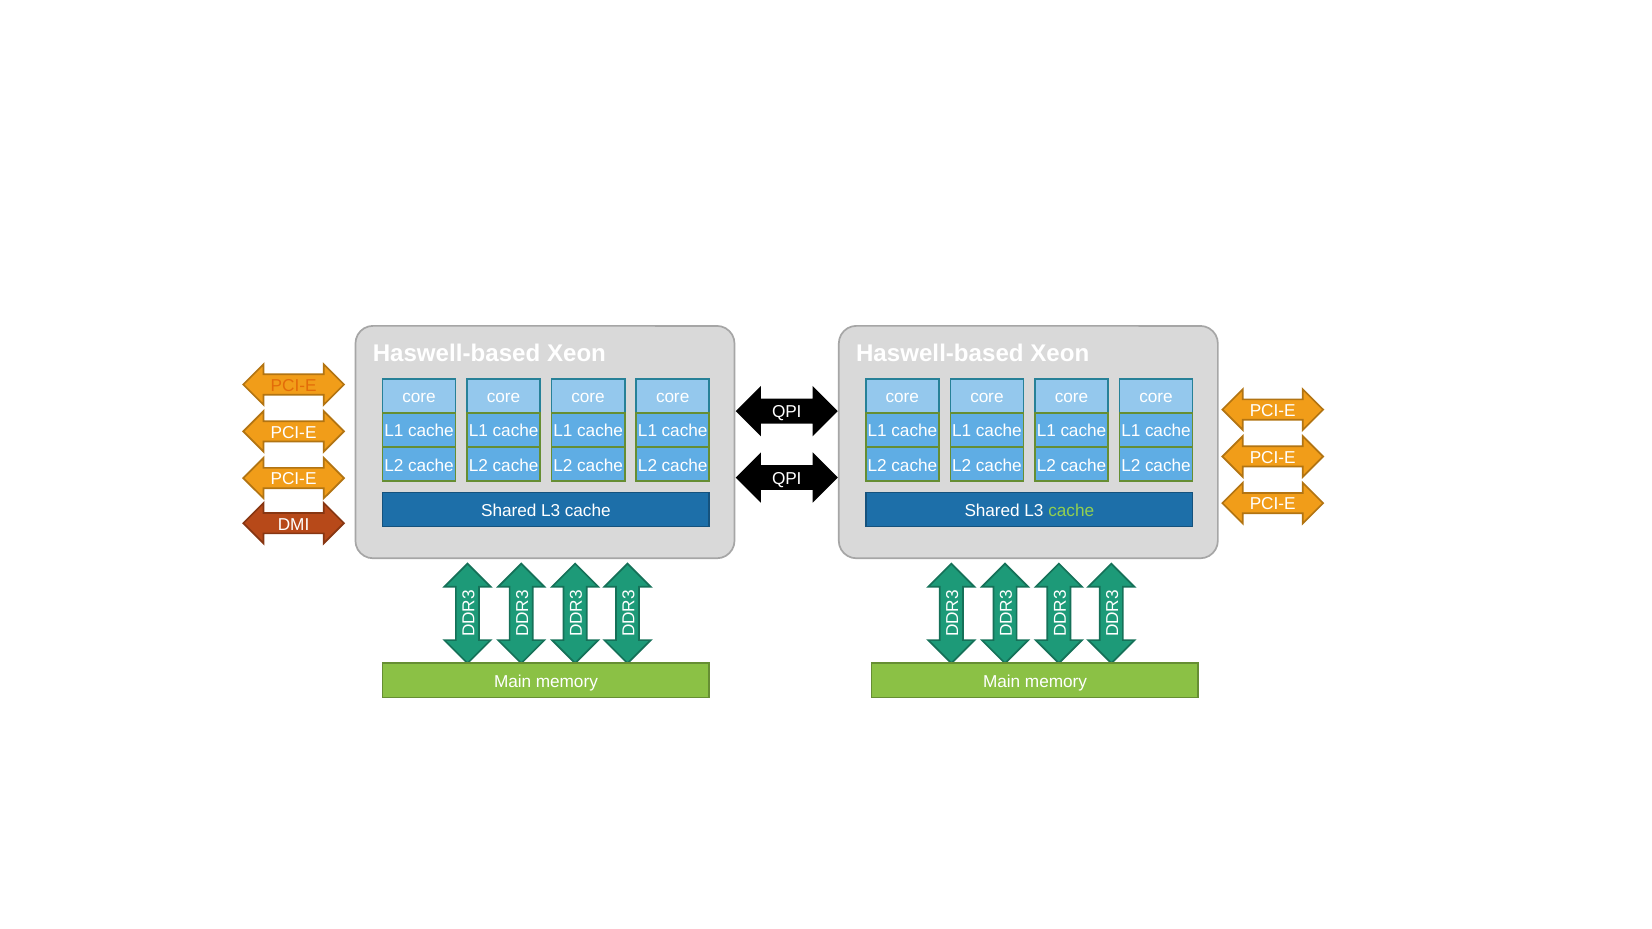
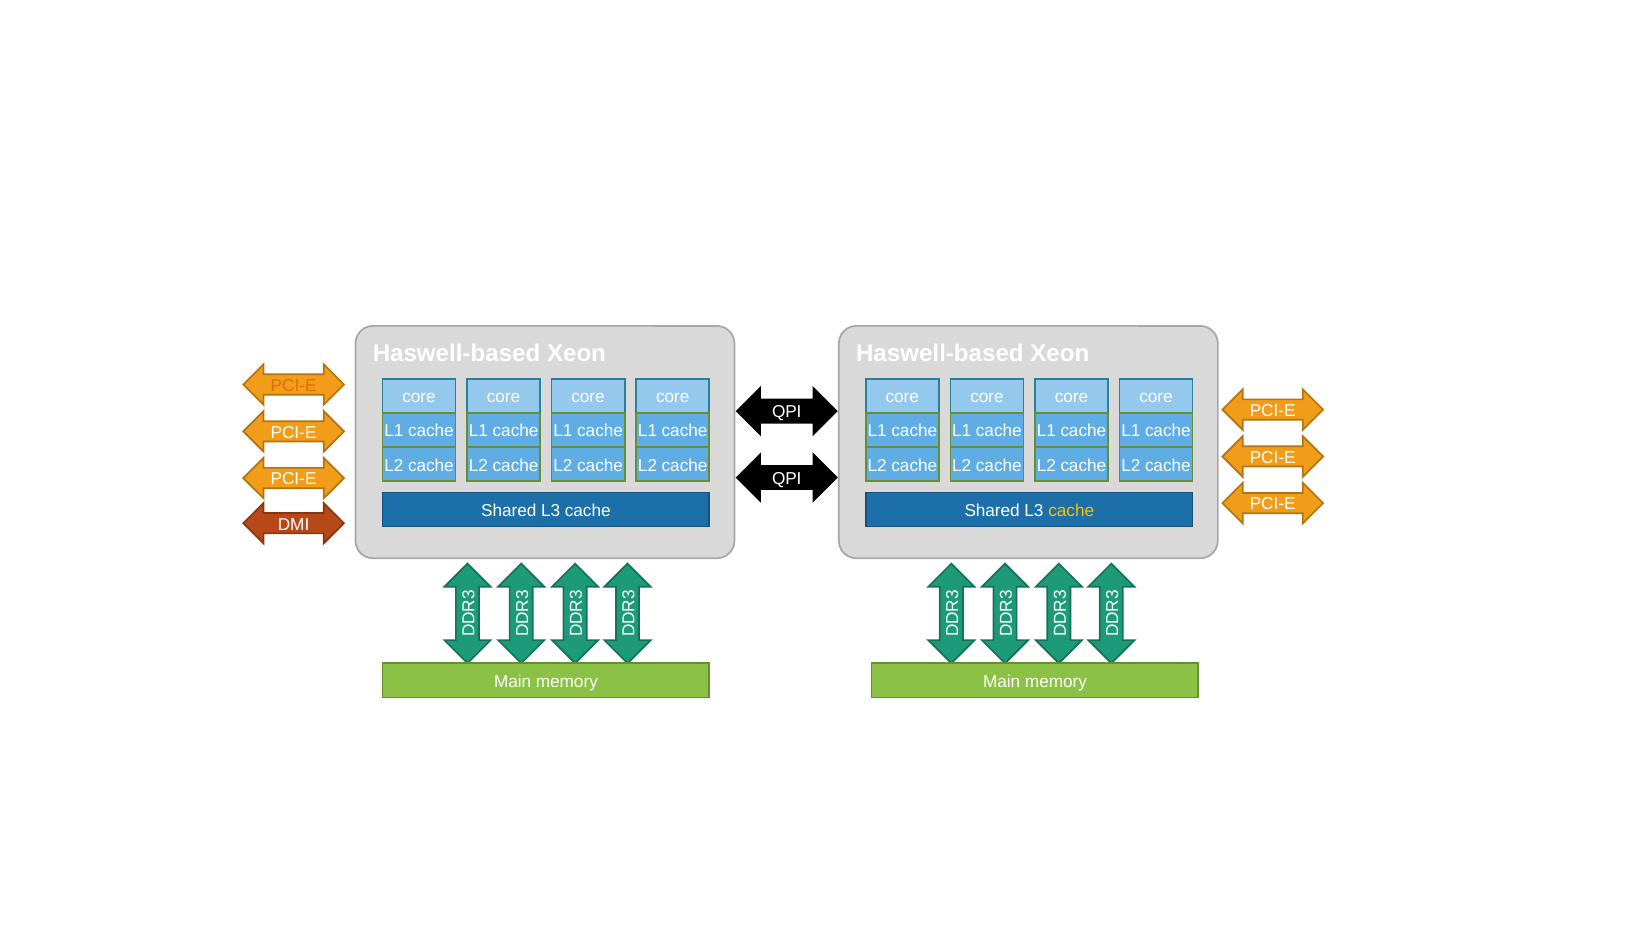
cache colour: light green -> yellow (1071, 511)
